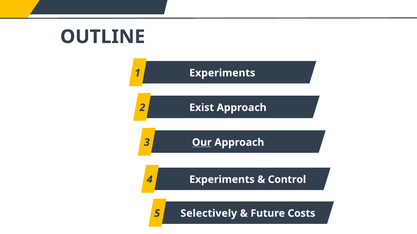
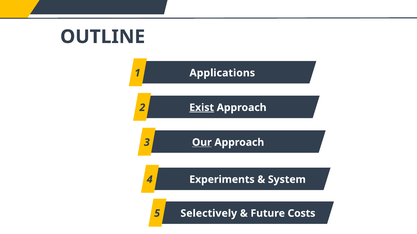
Experiments: Experiments -> Applications (222, 73)
Exist underline: none -> present (202, 108)
Control: Control -> System (287, 180)
